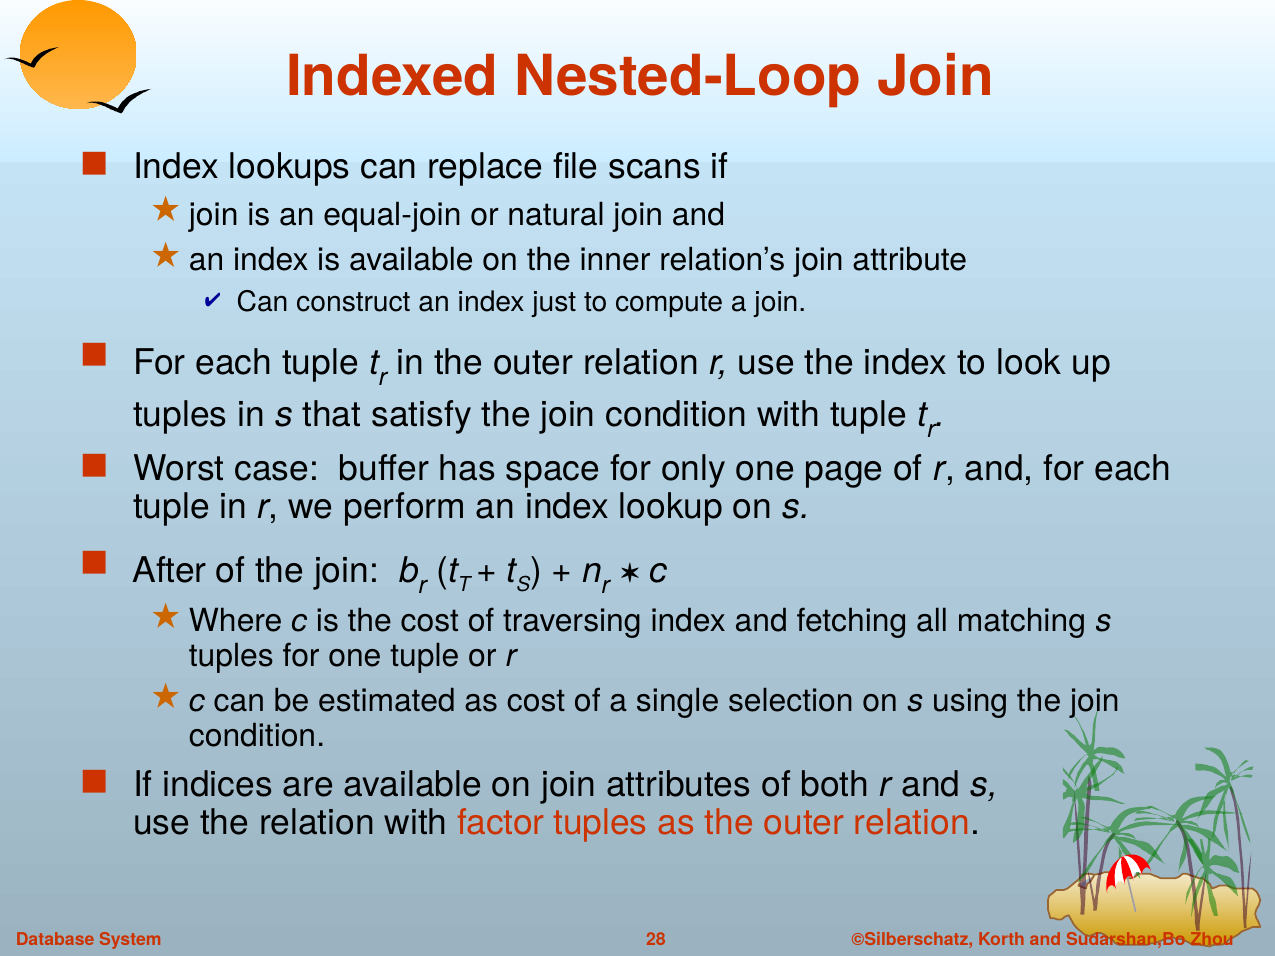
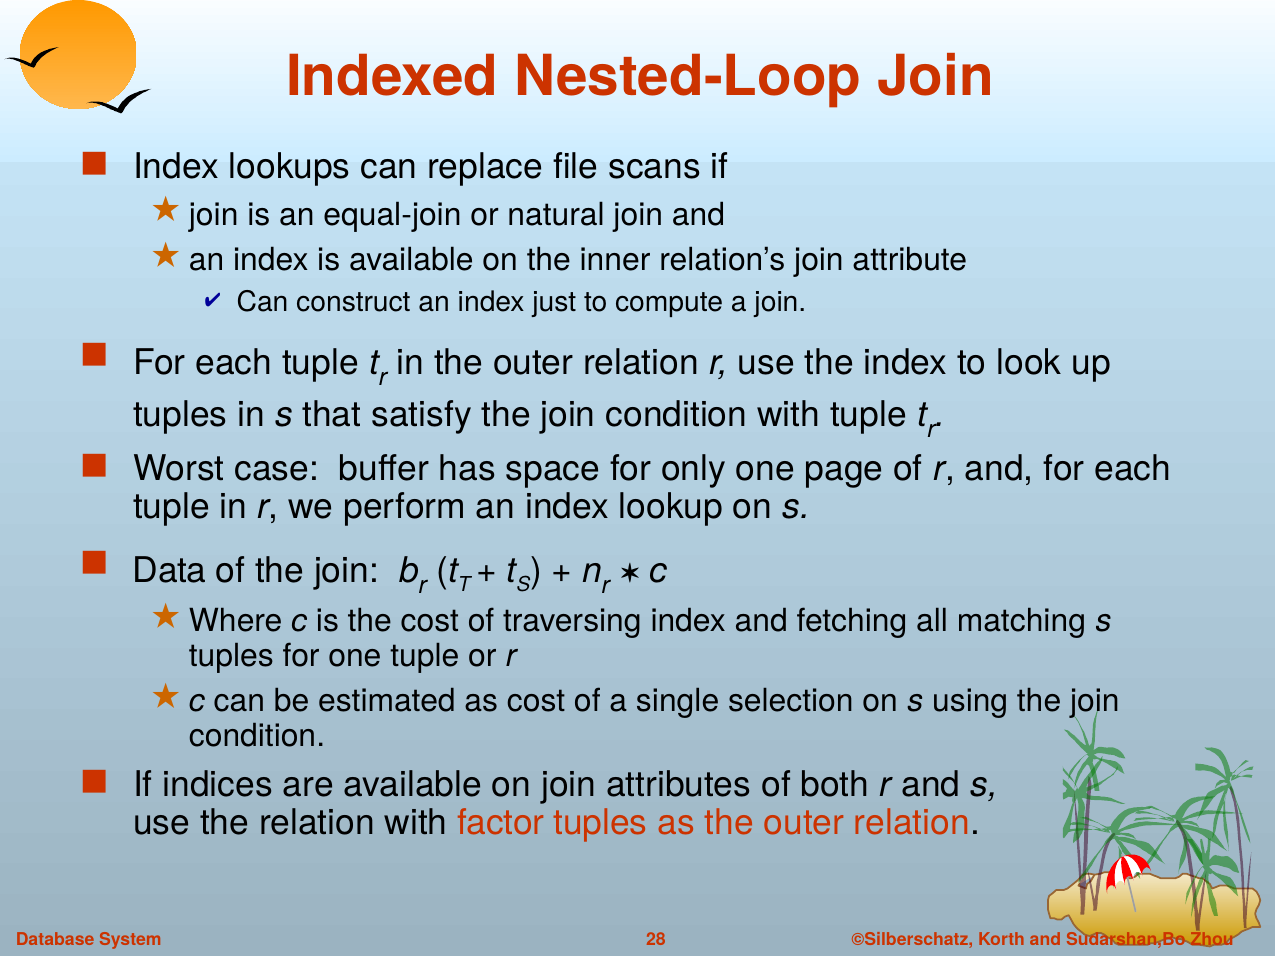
After: After -> Data (170, 571)
